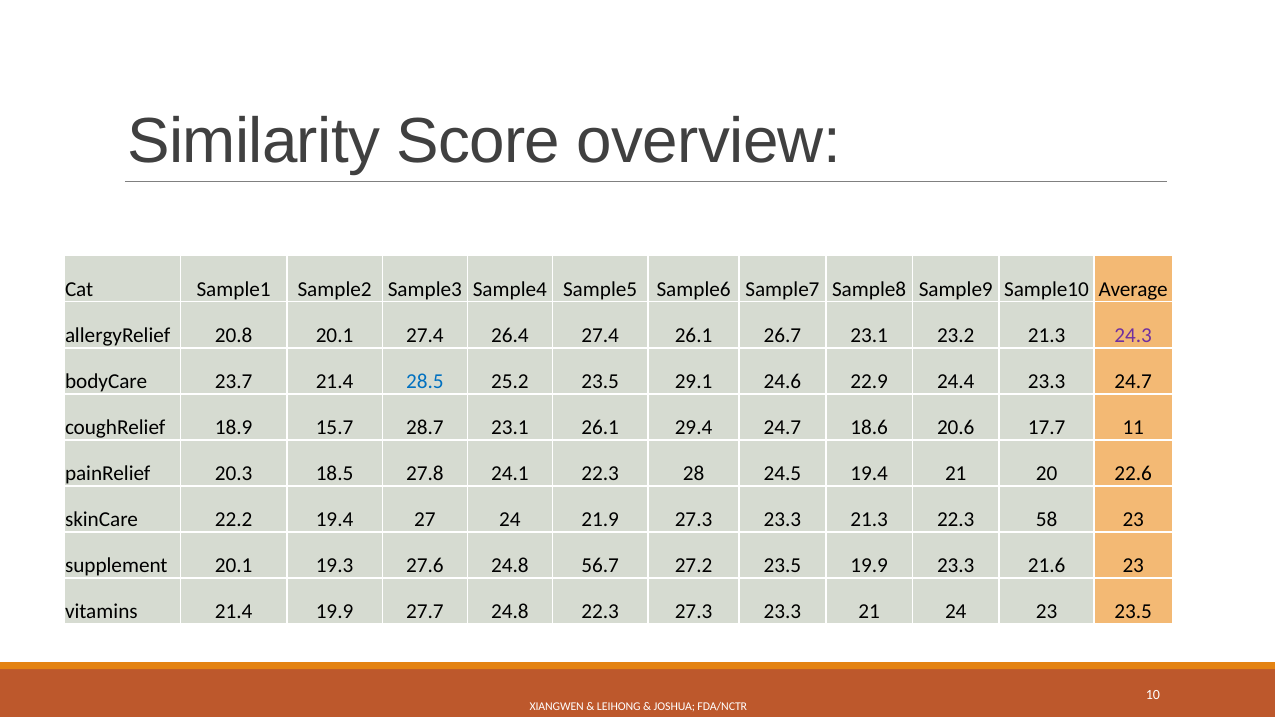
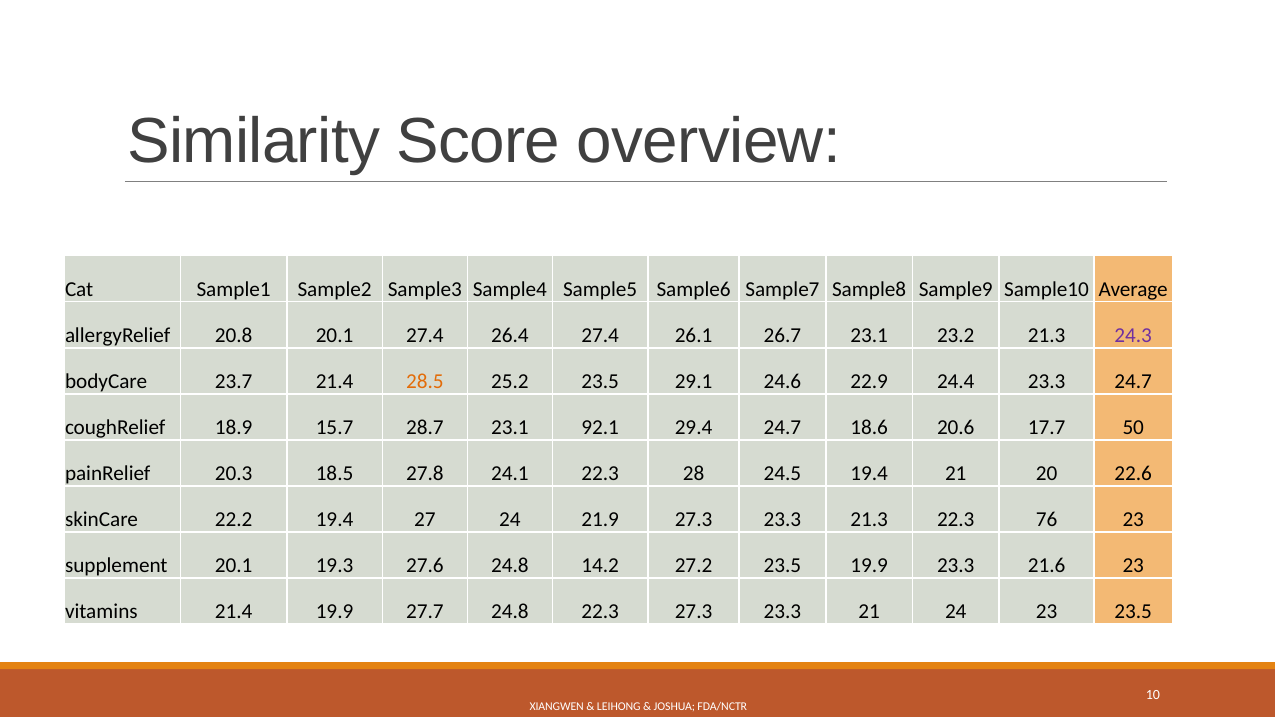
28.5 colour: blue -> orange (425, 381)
23.1 26.1: 26.1 -> 92.1 (600, 427)
11: 11 -> 50 (1133, 427)
58: 58 -> 76 (1047, 519)
56.7: 56.7 -> 14.2 (600, 565)
